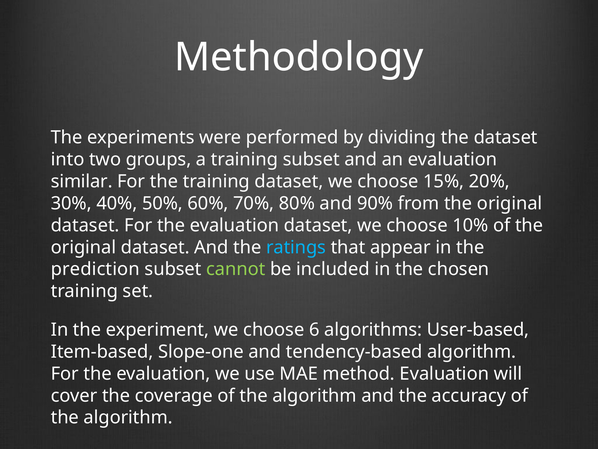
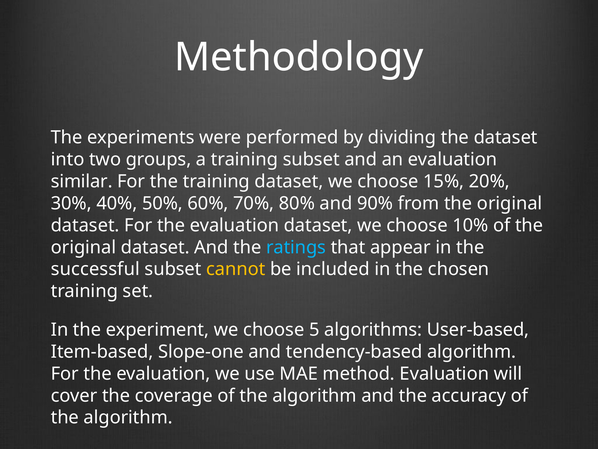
prediction: prediction -> successful (95, 269)
cannot colour: light green -> yellow (236, 269)
6: 6 -> 5 (314, 329)
